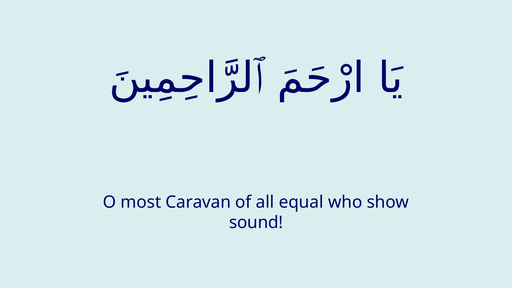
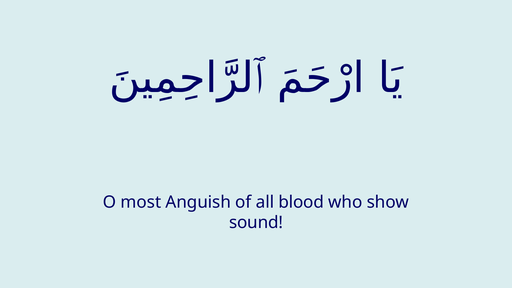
Caravan: Caravan -> Anguish (198, 202)
equal: equal -> blood (301, 202)
